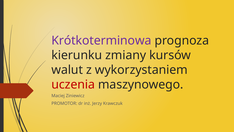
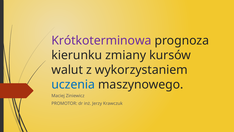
uczenia colour: red -> blue (73, 84)
